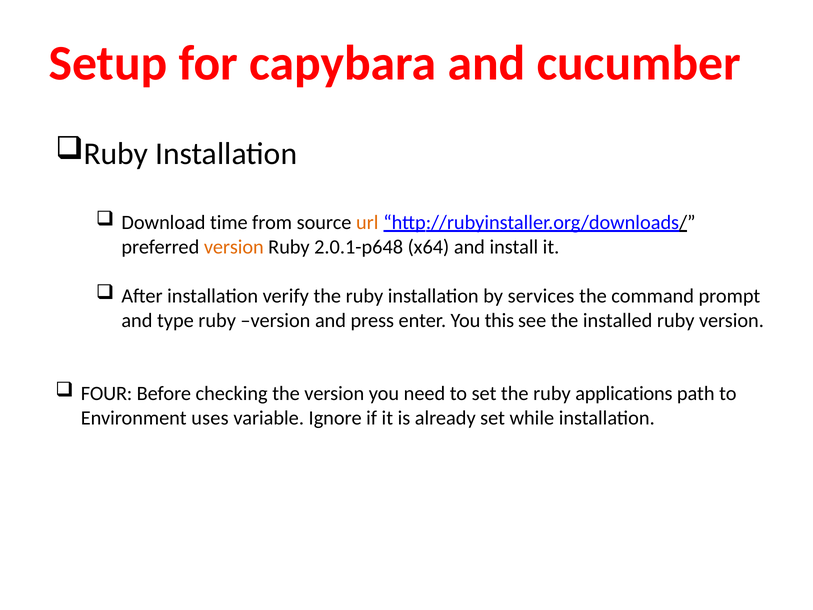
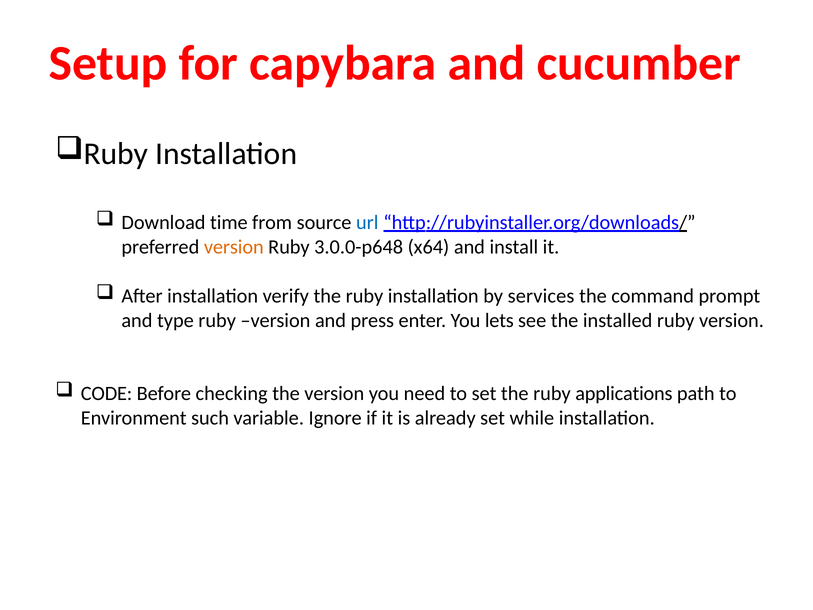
url colour: orange -> blue (367, 222)
2.0.1-p648: 2.0.1-p648 -> 3.0.0-p648 (359, 247)
this: this -> lets (499, 320)
FOUR: FOUR -> CODE (107, 393)
uses: uses -> such (210, 418)
